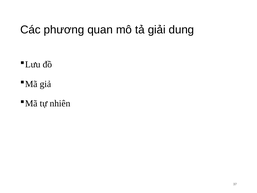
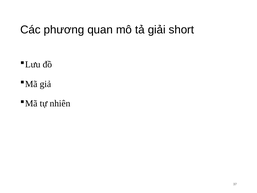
dung: dung -> short (181, 30)
